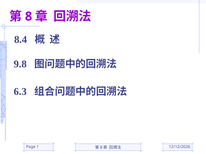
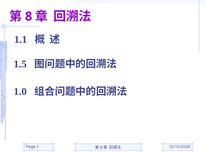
8.4: 8.4 -> 1.1 (21, 40)
9.8: 9.8 -> 1.5 (20, 64)
6.3: 6.3 -> 1.0 (20, 92)
